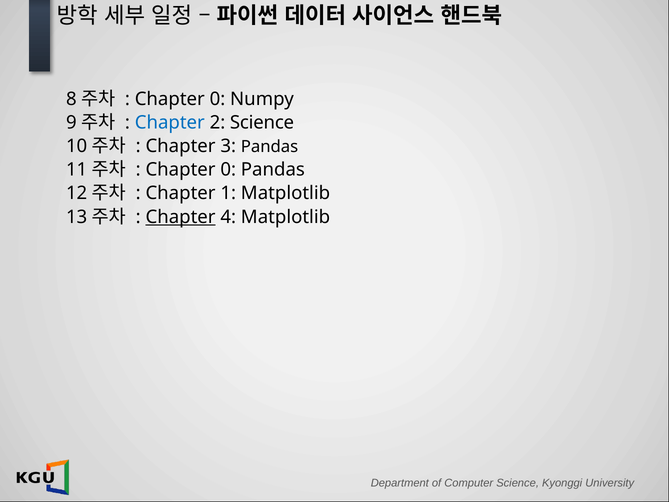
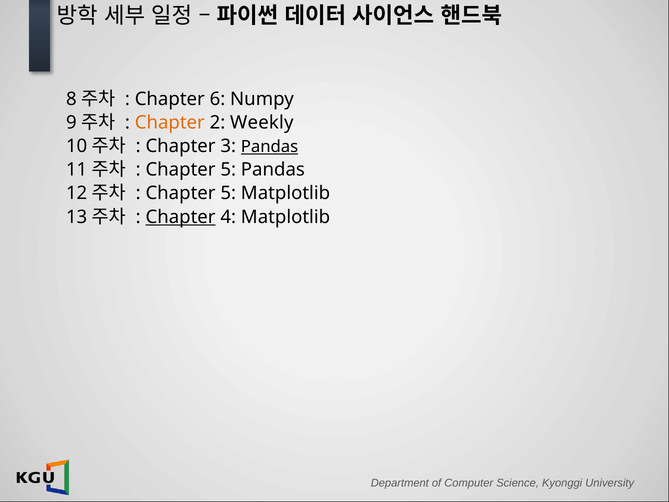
0: 0 -> 6 (217, 99)
Chapter colour: blue -> orange (170, 123)
2 Science: Science -> Weekly (262, 123)
Pandas underline: none -> present (270, 147)
0: 0 -> 5 (228, 170)
1: 1 -> 5 (228, 193)
